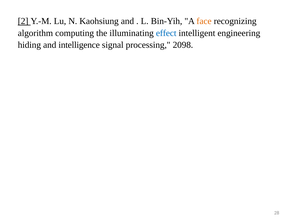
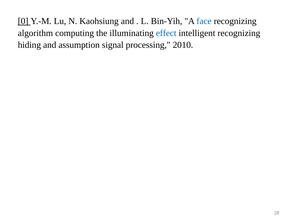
2: 2 -> 0 (23, 21)
face colour: orange -> blue (204, 21)
intelligent engineering: engineering -> recognizing (239, 33)
intelligence: intelligence -> assumption (79, 45)
2098: 2098 -> 2010 (183, 45)
